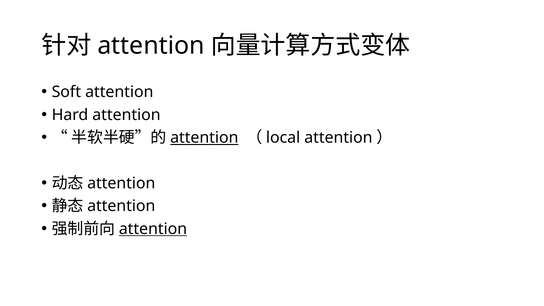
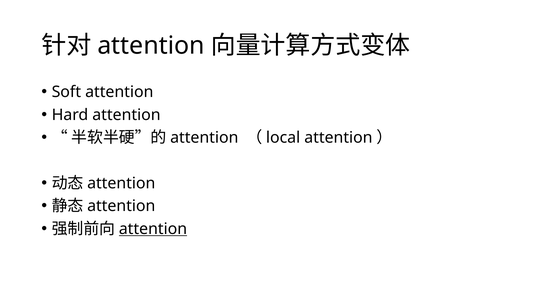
attention underline: present -> none (204, 138)
